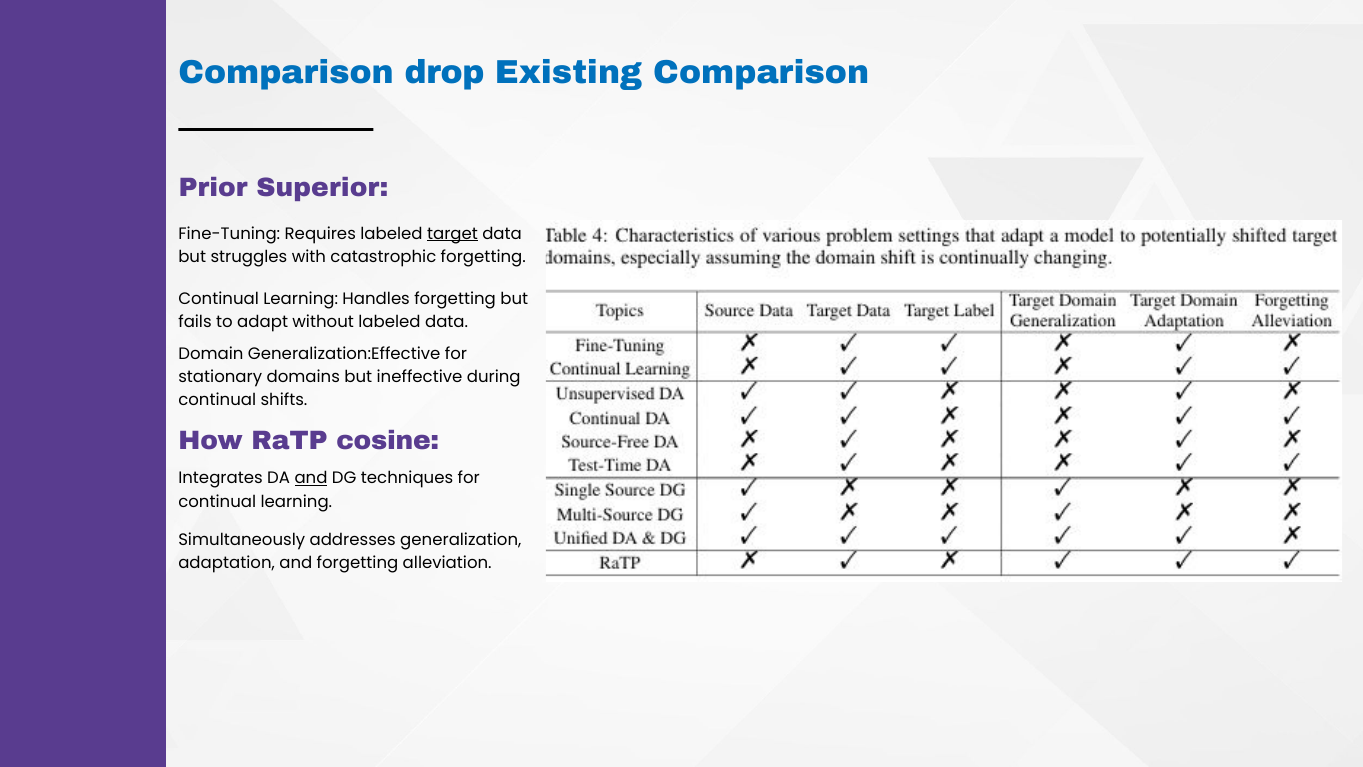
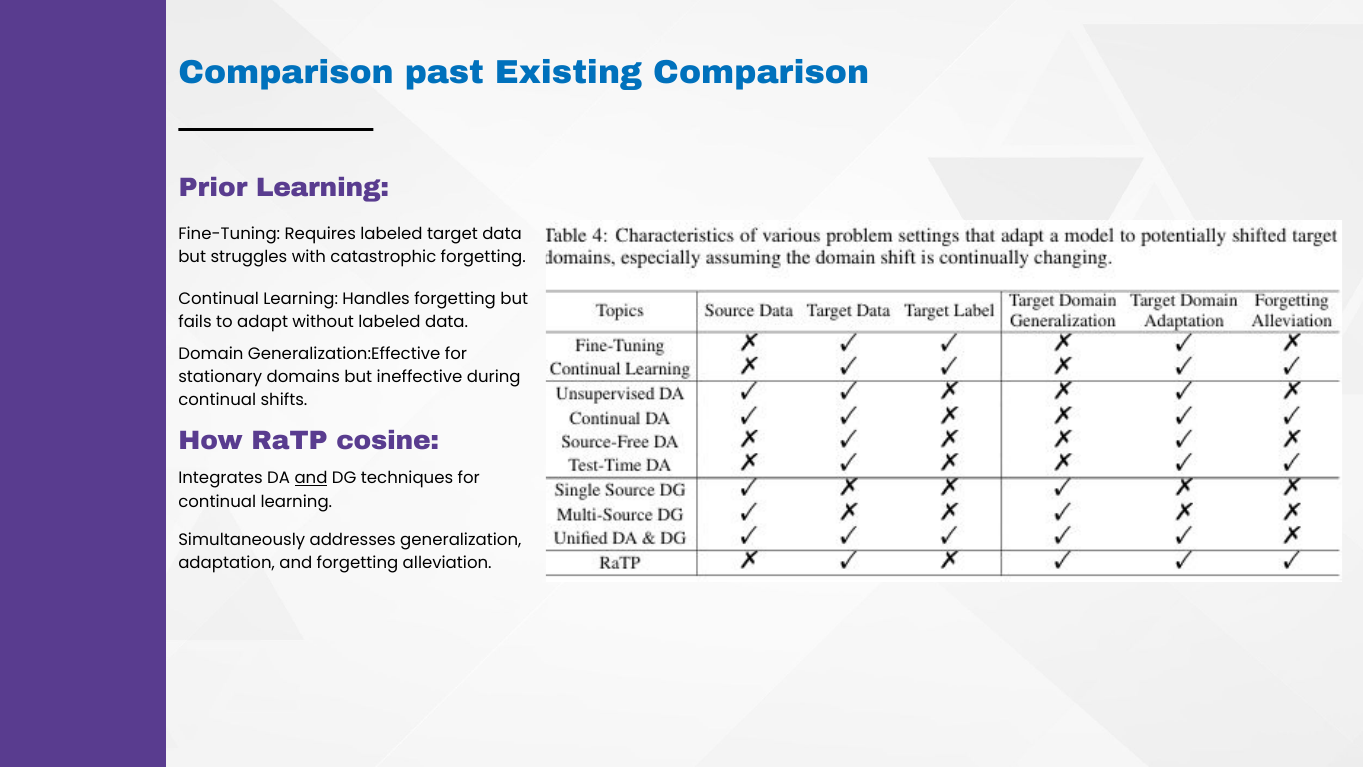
drop: drop -> past (444, 73)
Prior Superior: Superior -> Learning (323, 188)
target underline: present -> none (452, 234)
